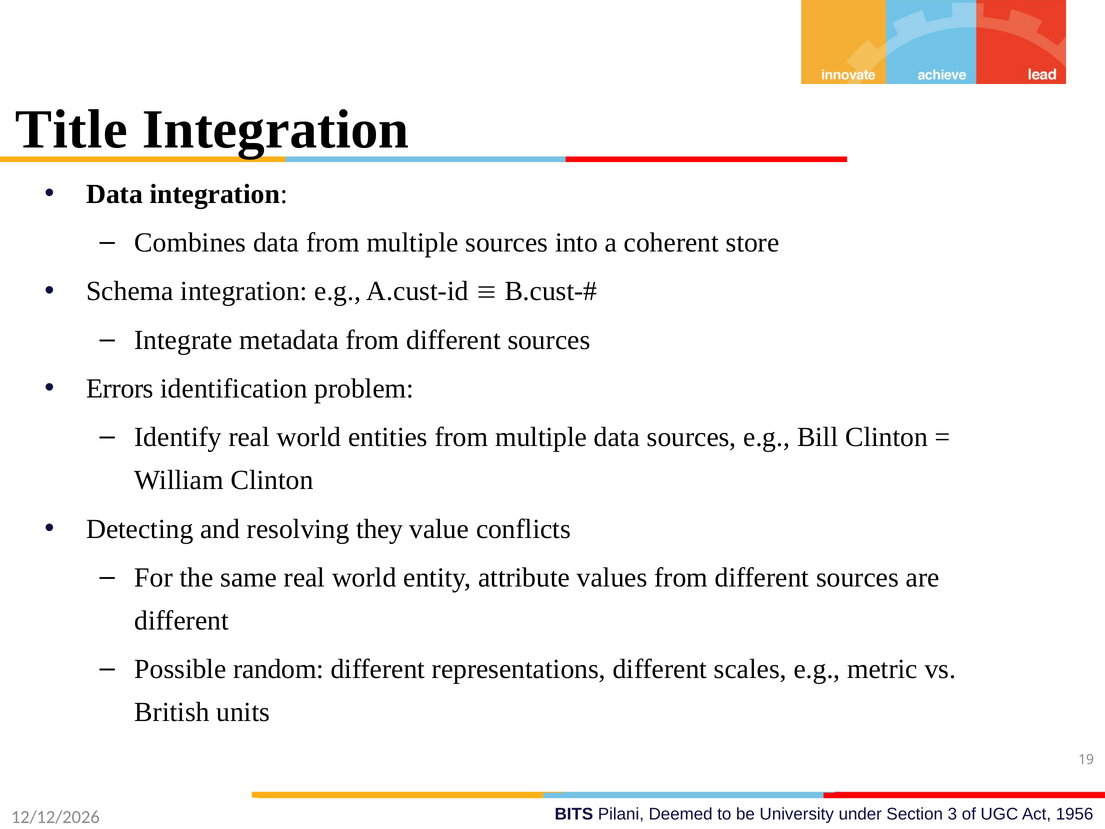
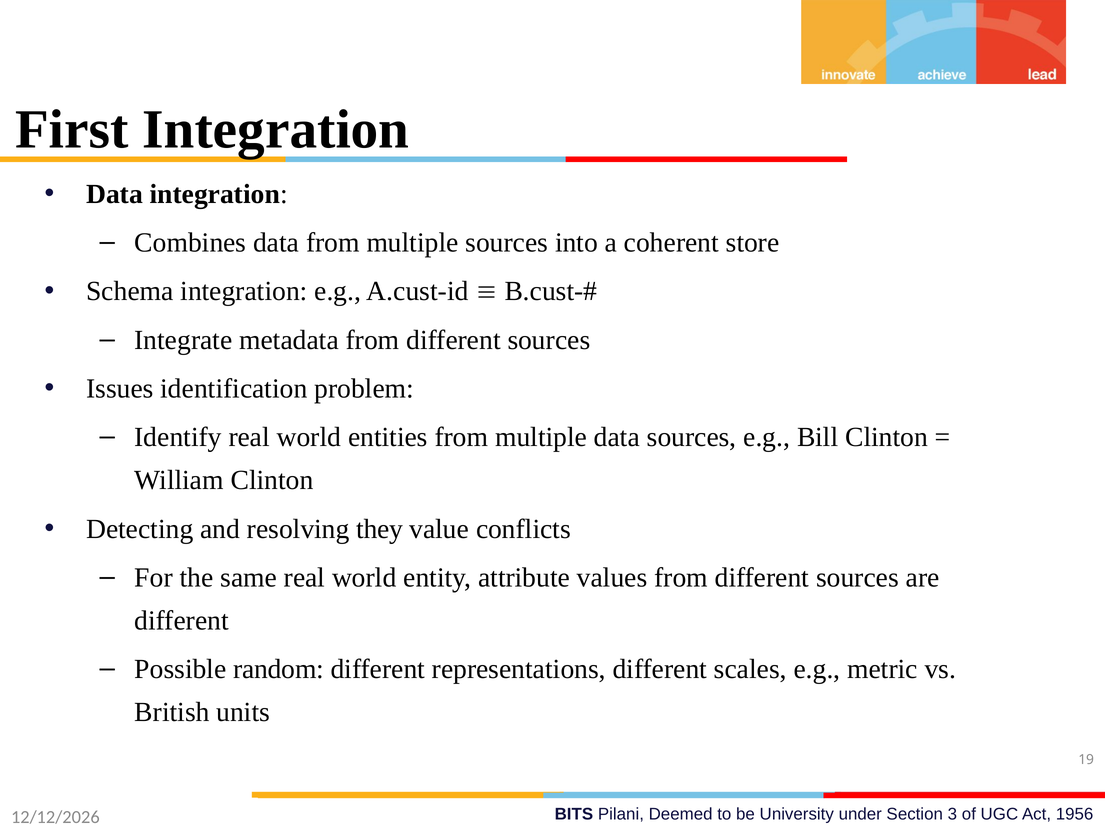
Title: Title -> First (72, 129)
Errors: Errors -> Issues (120, 388)
